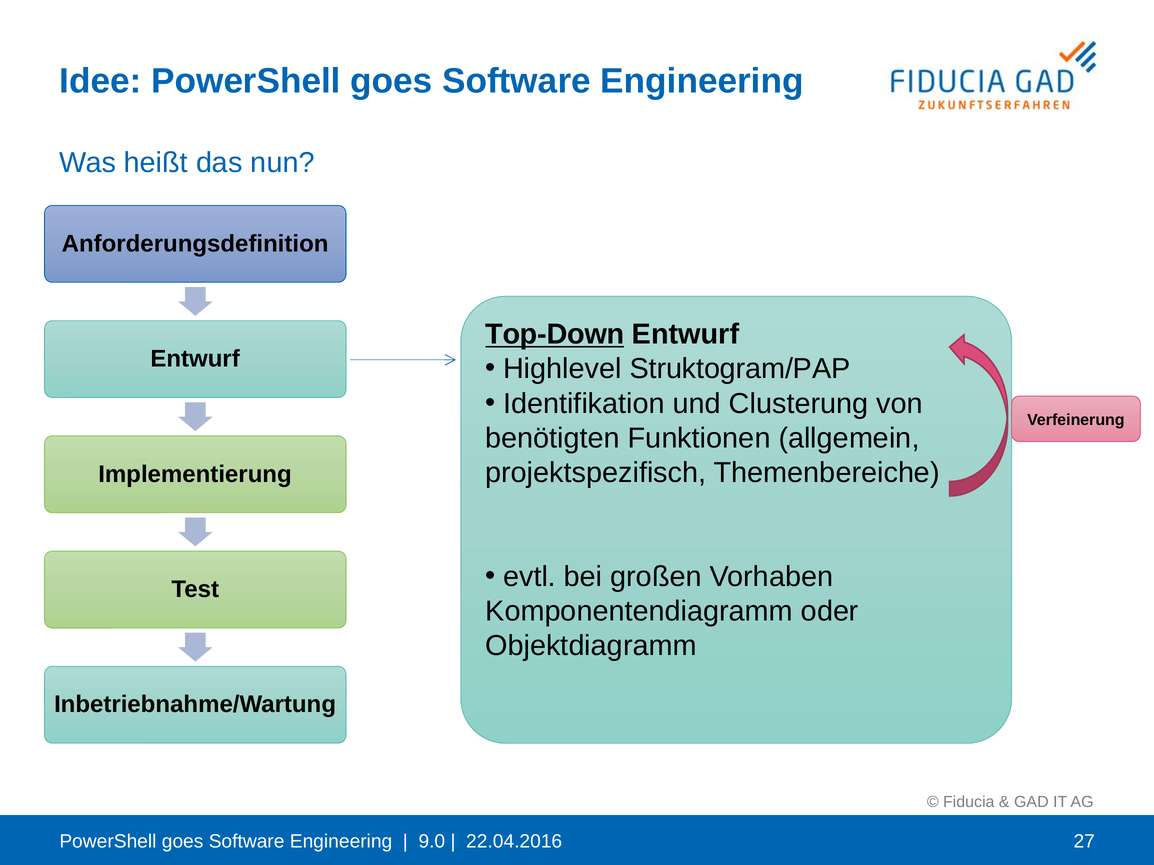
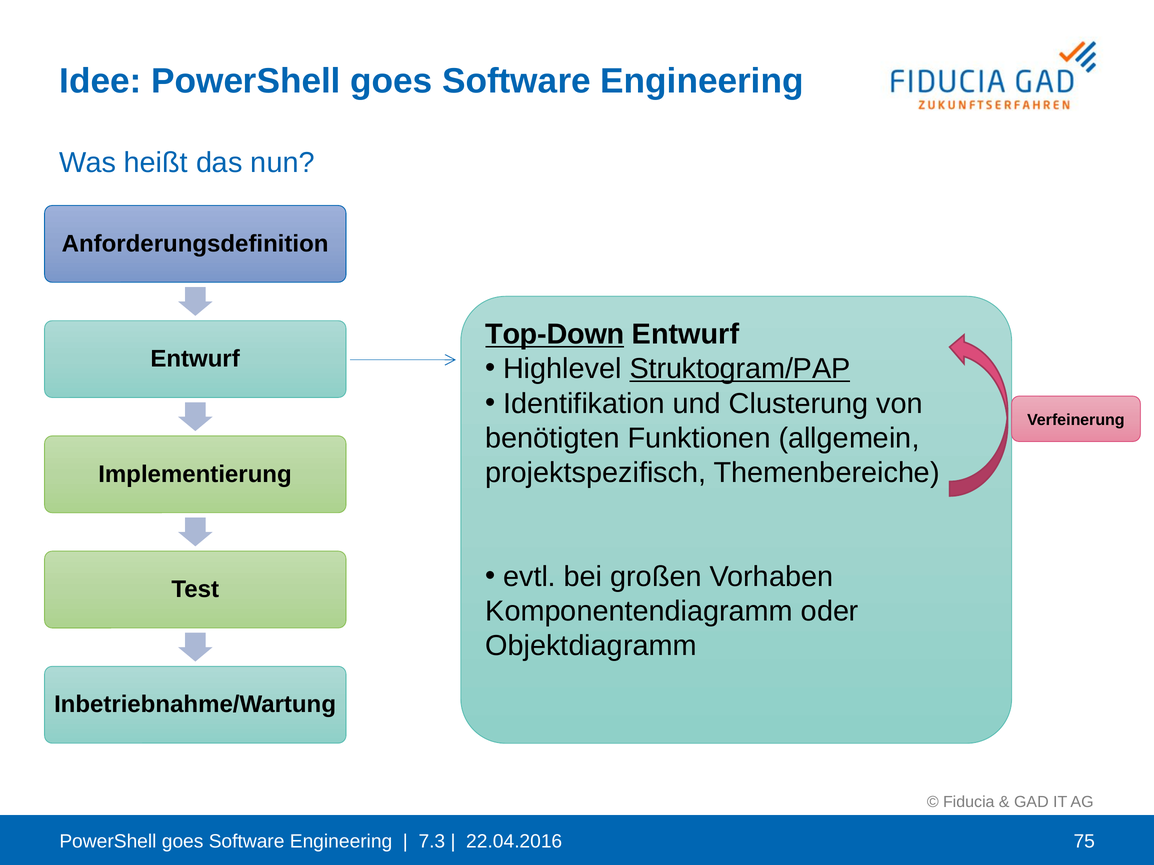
Struktogram/PAP underline: none -> present (740, 369)
9.0: 9.0 -> 7.3 (432, 842)
27: 27 -> 75 (1084, 842)
